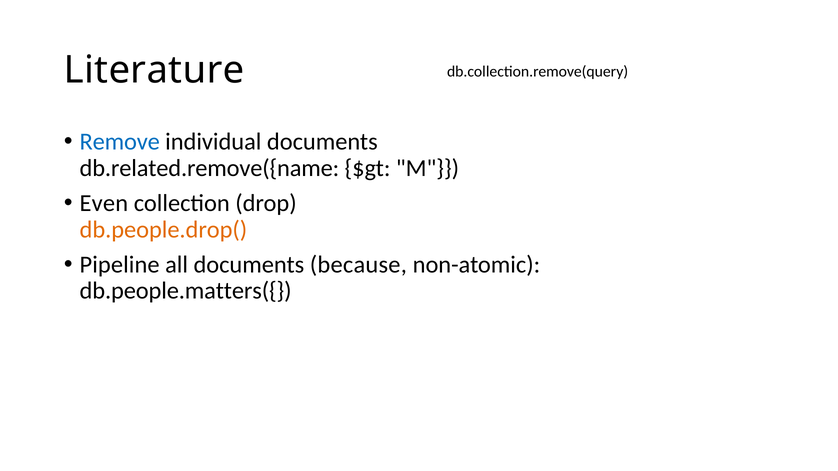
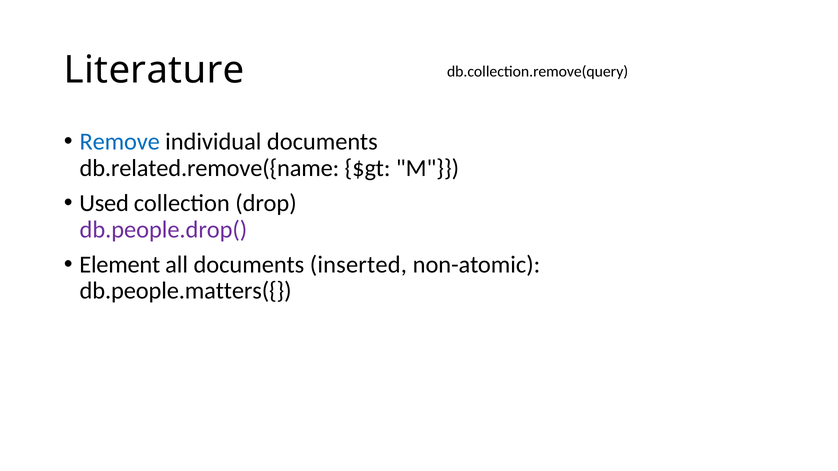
Even: Even -> Used (104, 203)
db.people.drop( colour: orange -> purple (163, 230)
Pipeline: Pipeline -> Element (120, 265)
because: because -> inserted (358, 265)
